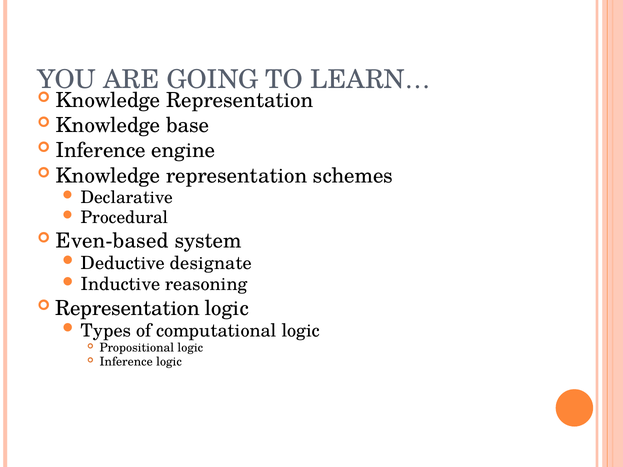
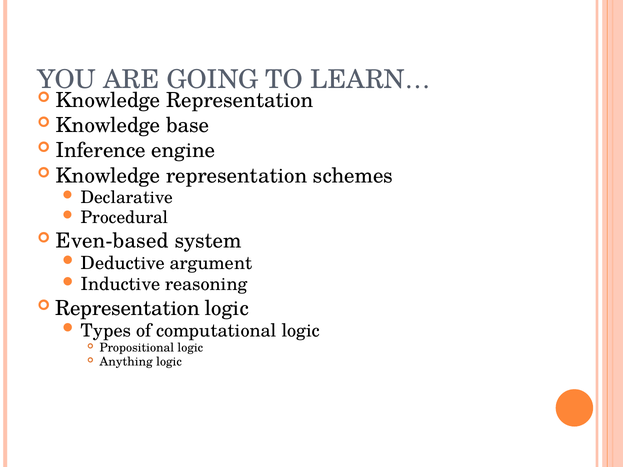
designate: designate -> argument (211, 264)
Inference: Inference -> Anything (126, 362)
